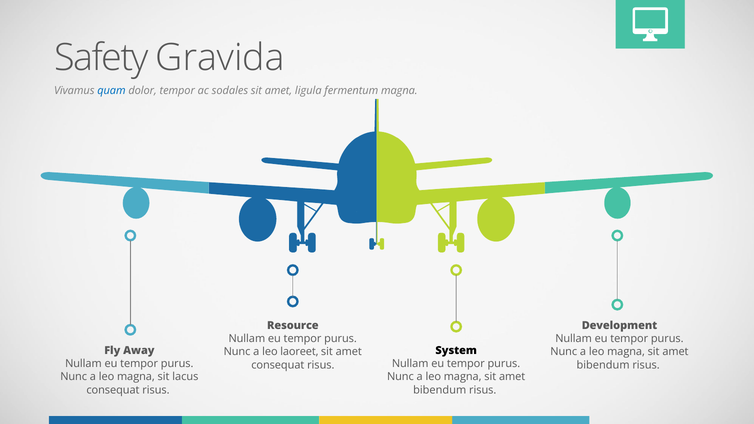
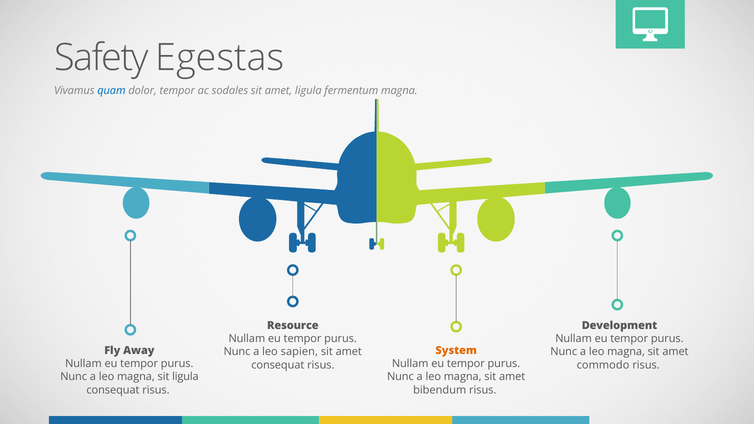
Gravida: Gravida -> Egestas (220, 58)
System colour: black -> orange (456, 351)
laoreet: laoreet -> sapien (299, 352)
bibendum: bibendum -> commodo (603, 365)
sit lacus: lacus -> ligula (185, 377)
